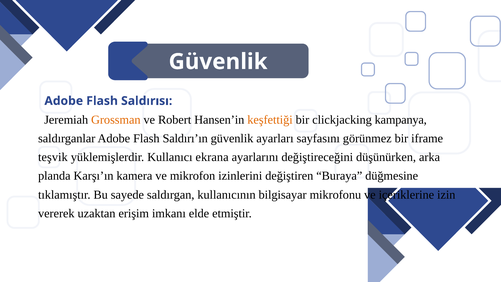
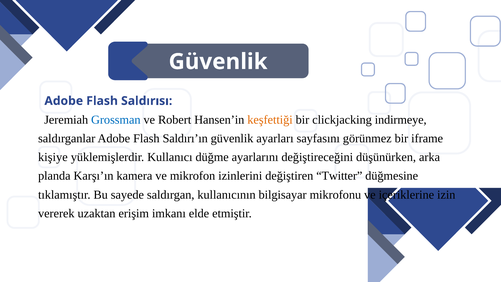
Grossman colour: orange -> blue (116, 120)
kampanya: kampanya -> indirmeye (401, 120)
teşvik: teşvik -> kişiye (53, 157)
ekrana: ekrana -> düğme (212, 157)
Buraya: Buraya -> Twitter (339, 176)
